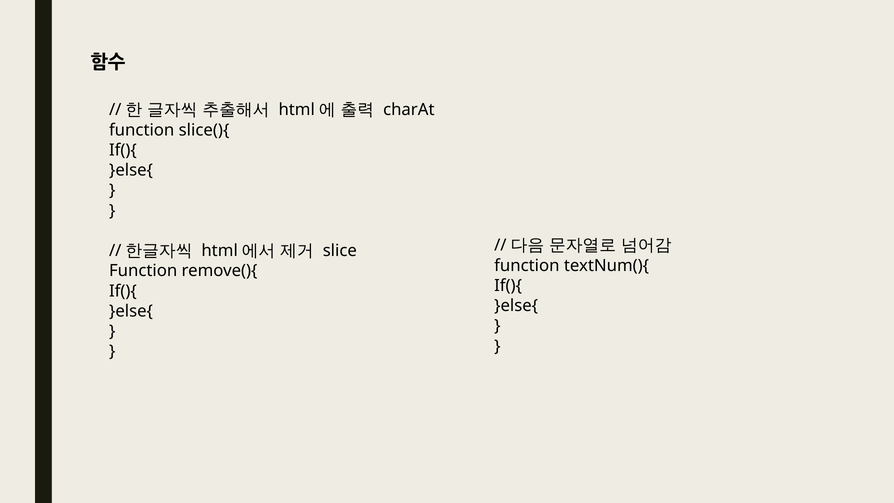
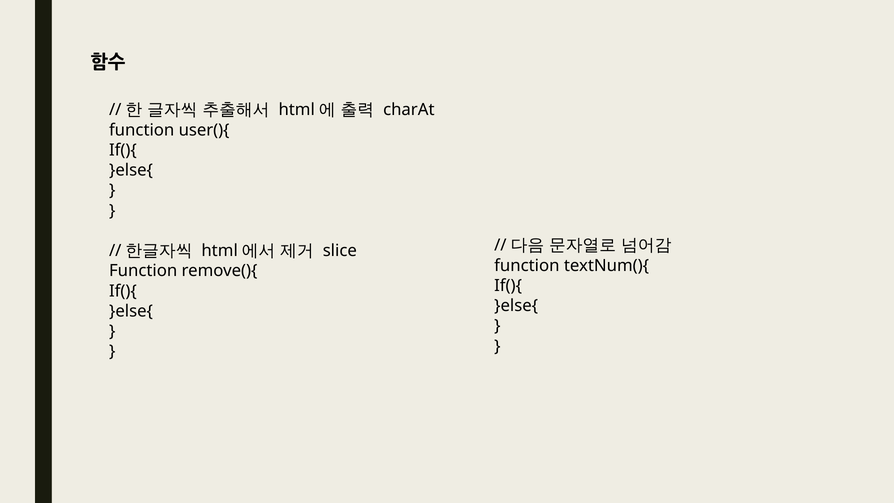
slice(){: slice(){ -> user(){ (204, 130)
